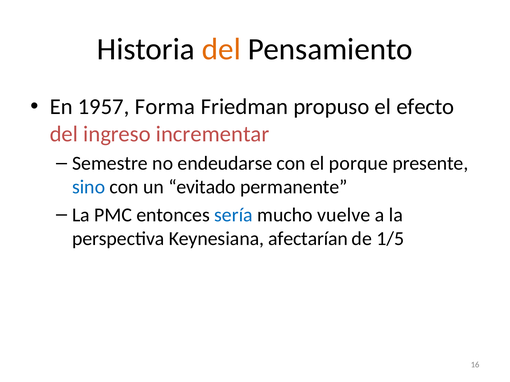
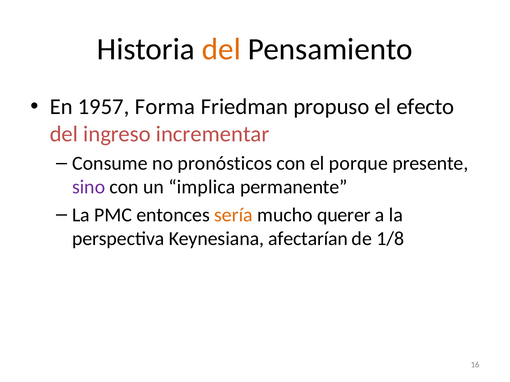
Semestre: Semestre -> Consume (110, 163)
endeudarse: endeudarse -> pronósticos (225, 163)
sino colour: blue -> purple (89, 187)
evitado: evitado -> implica (202, 187)
sería colour: blue -> orange (234, 215)
vuelve: vuelve -> querer (344, 215)
1/5: 1/5 -> 1/8 (390, 239)
